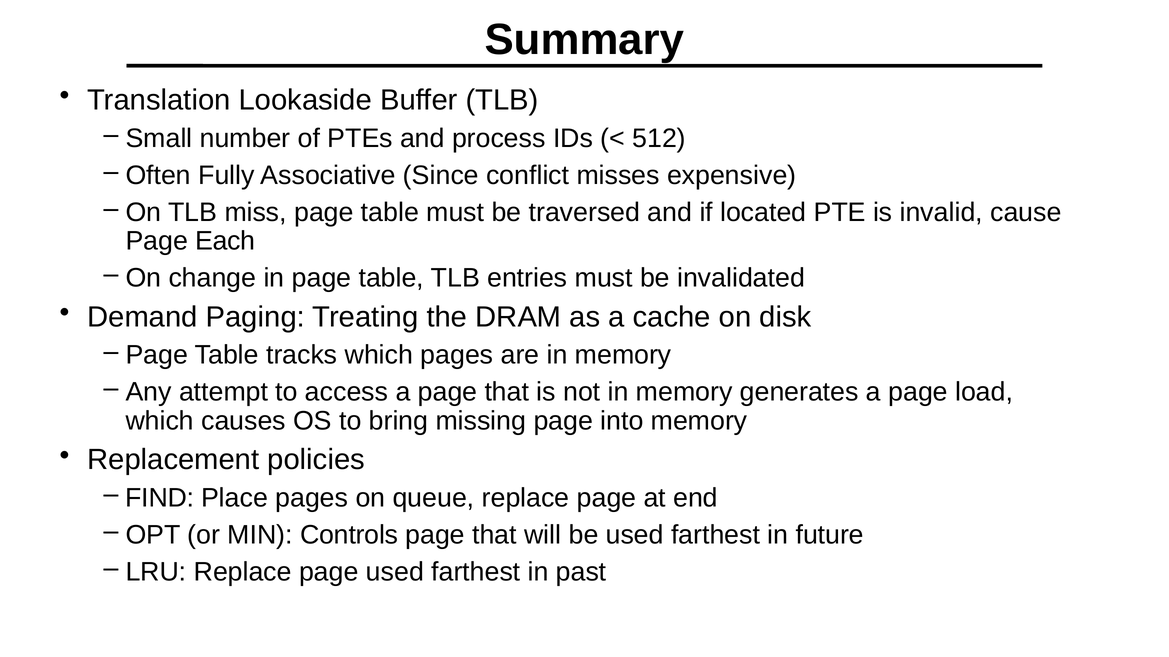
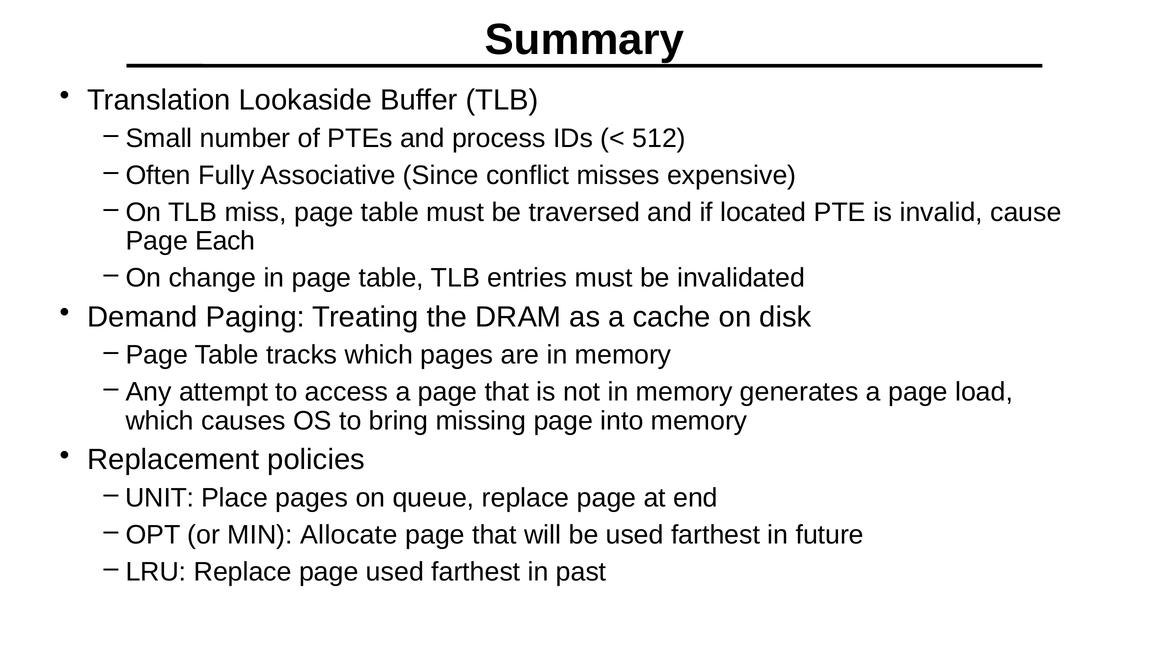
FIND: FIND -> UNIT (160, 498)
Controls: Controls -> Allocate (349, 535)
